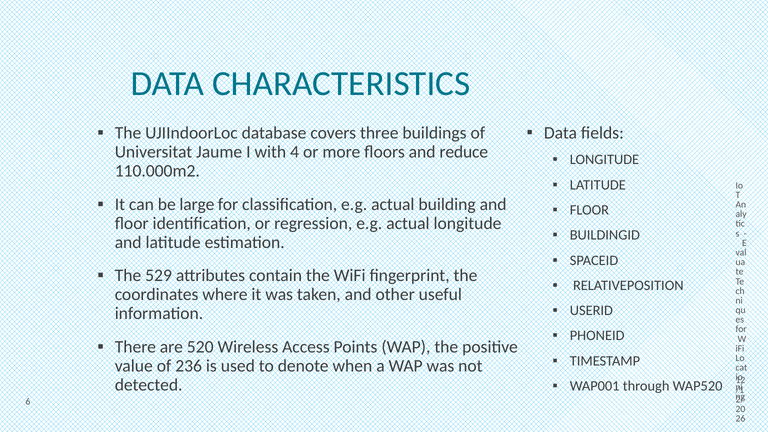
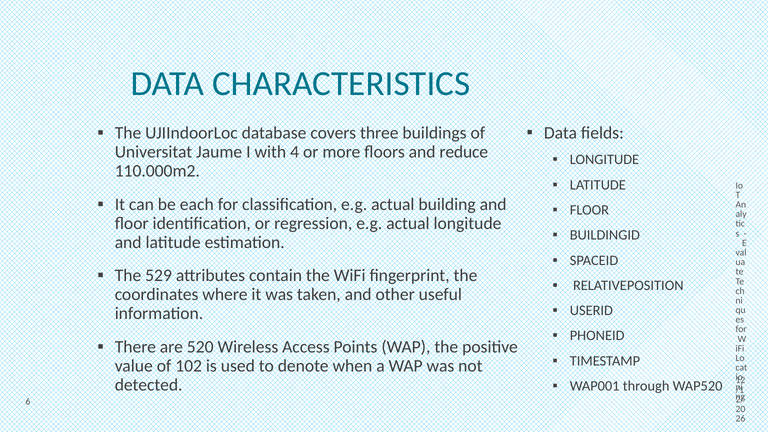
large: large -> each (197, 204)
236: 236 -> 102 (189, 366)
